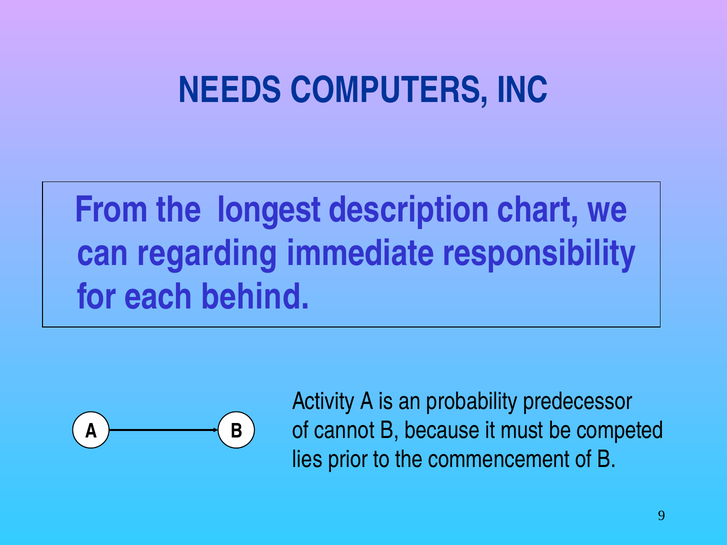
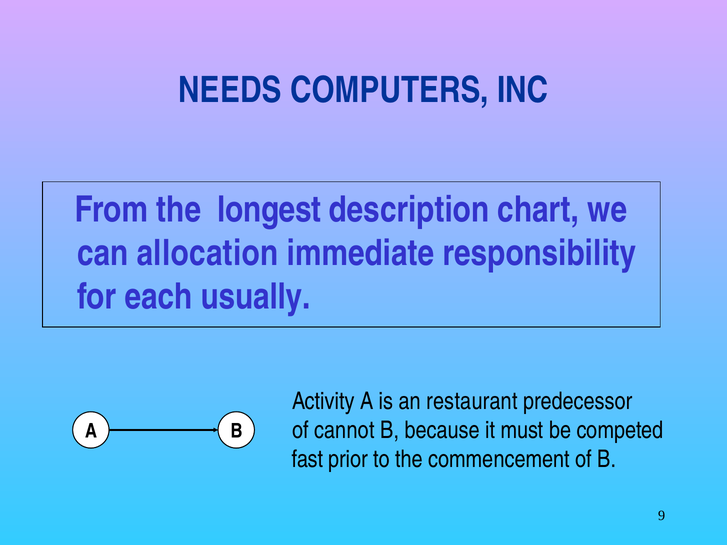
regarding: regarding -> allocation (208, 253)
behind: behind -> usually (256, 297)
probability: probability -> restaurant (472, 402)
lies: lies -> fast (308, 460)
